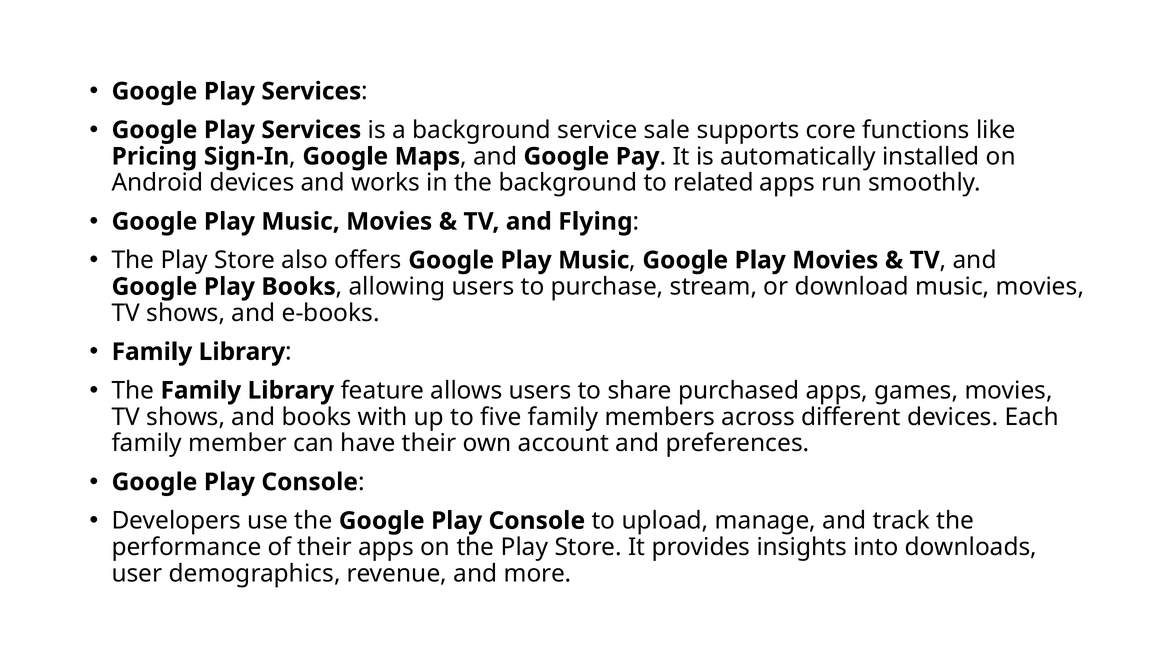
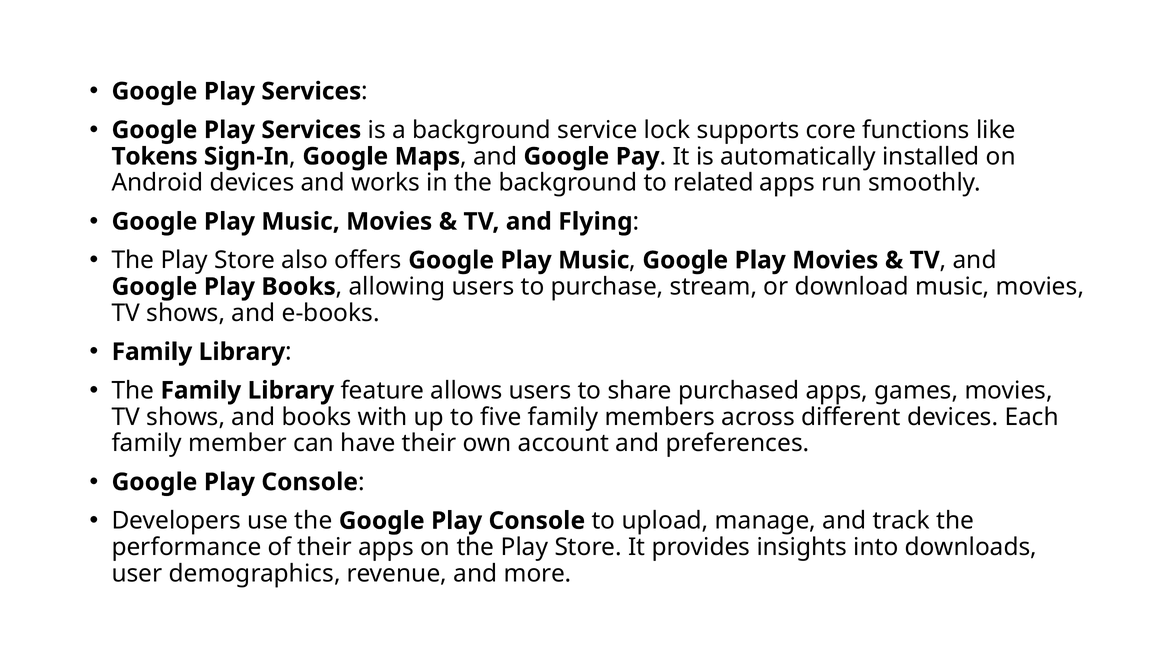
sale: sale -> lock (667, 130)
Pricing: Pricing -> Tokens (155, 156)
